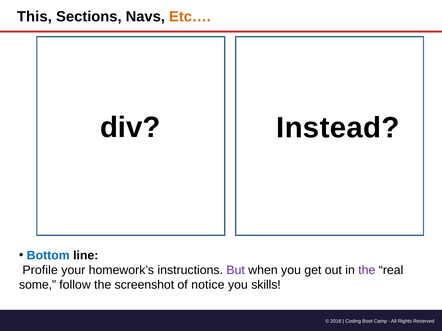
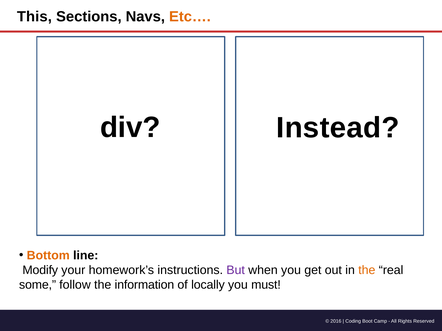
Bottom colour: blue -> orange (48, 256)
Profile: Profile -> Modify (40, 270)
the colour: purple -> orange (367, 270)
screenshot: screenshot -> information (144, 285)
notice: notice -> locally (208, 285)
skills: skills -> must (266, 285)
